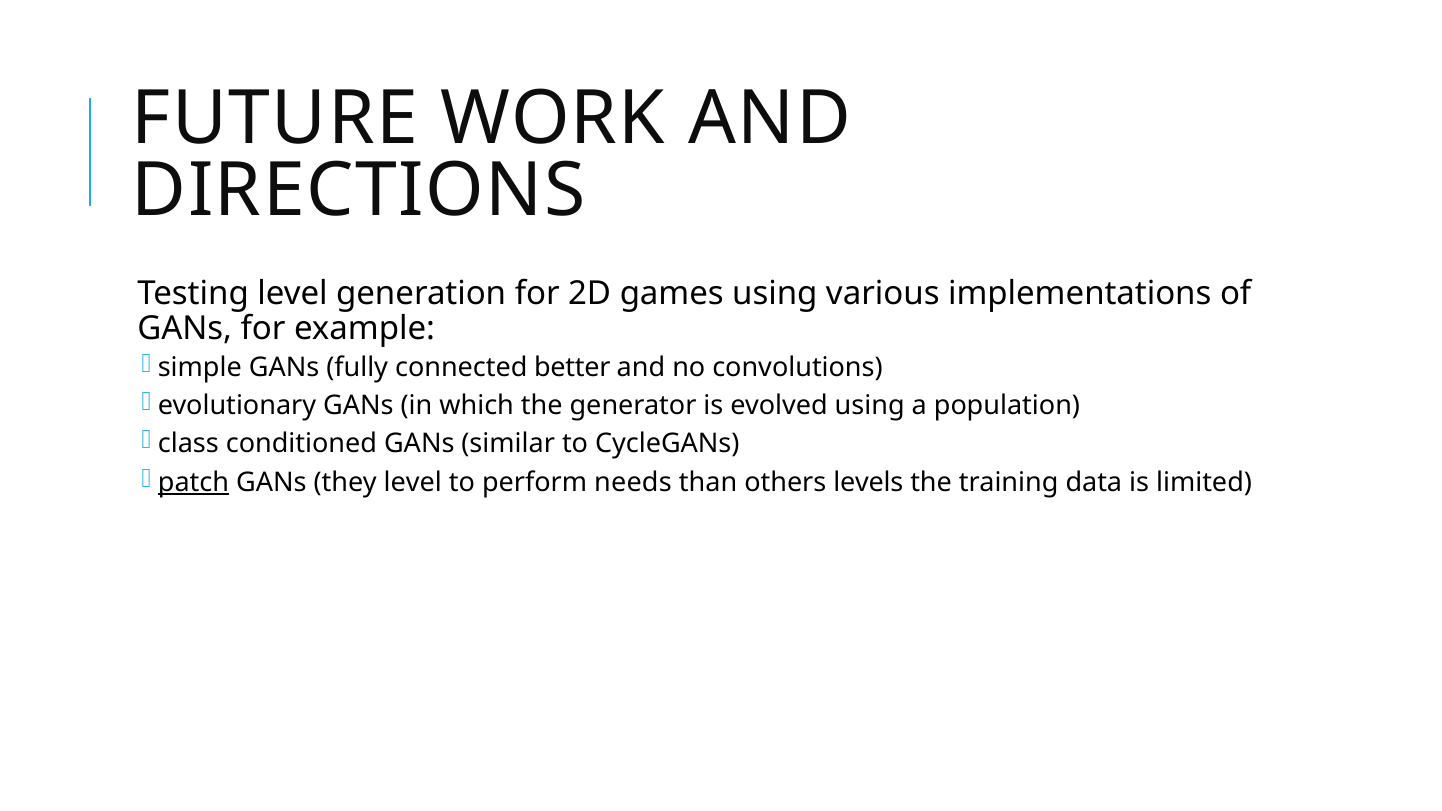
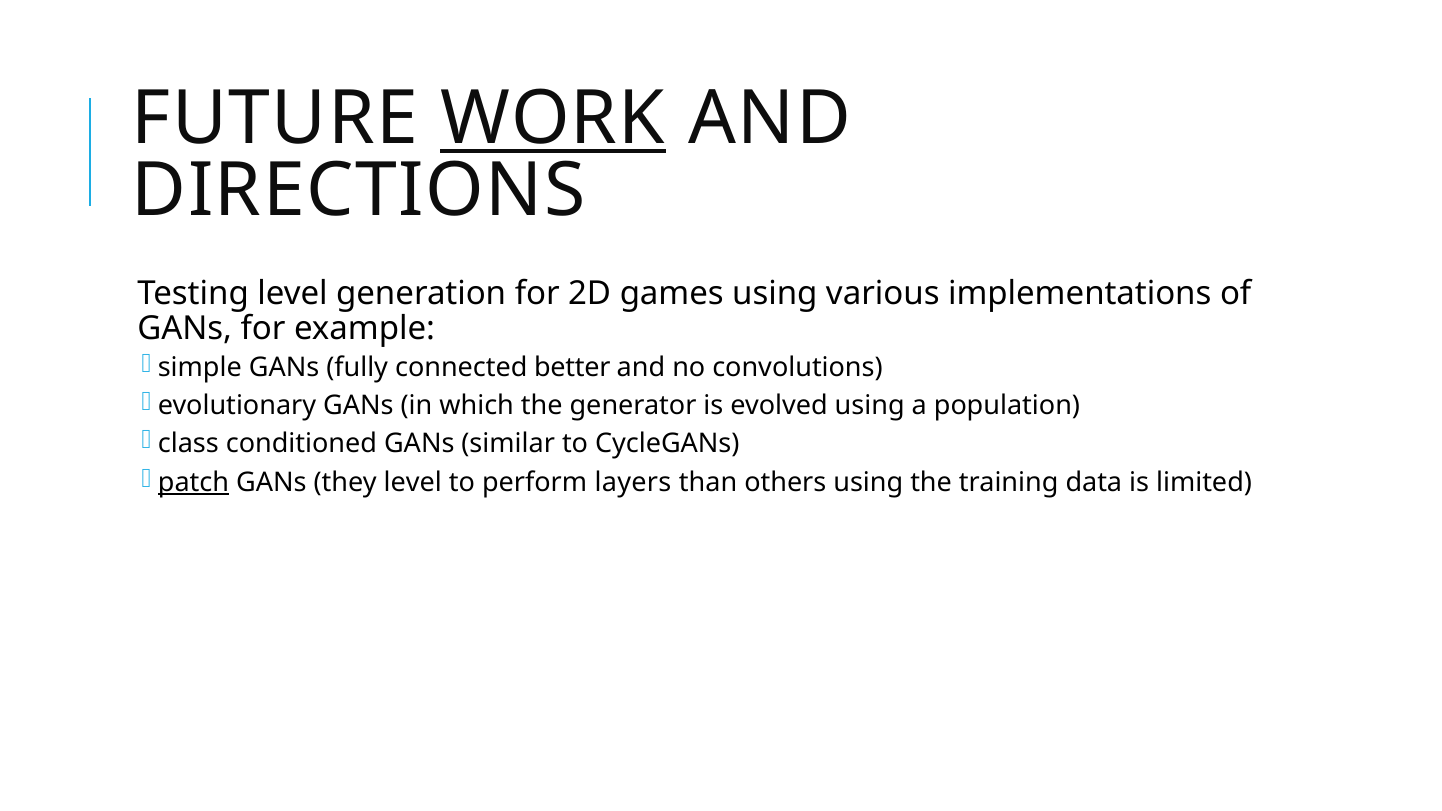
WORK underline: none -> present (553, 119)
needs: needs -> layers (633, 482)
others levels: levels -> using (868, 482)
